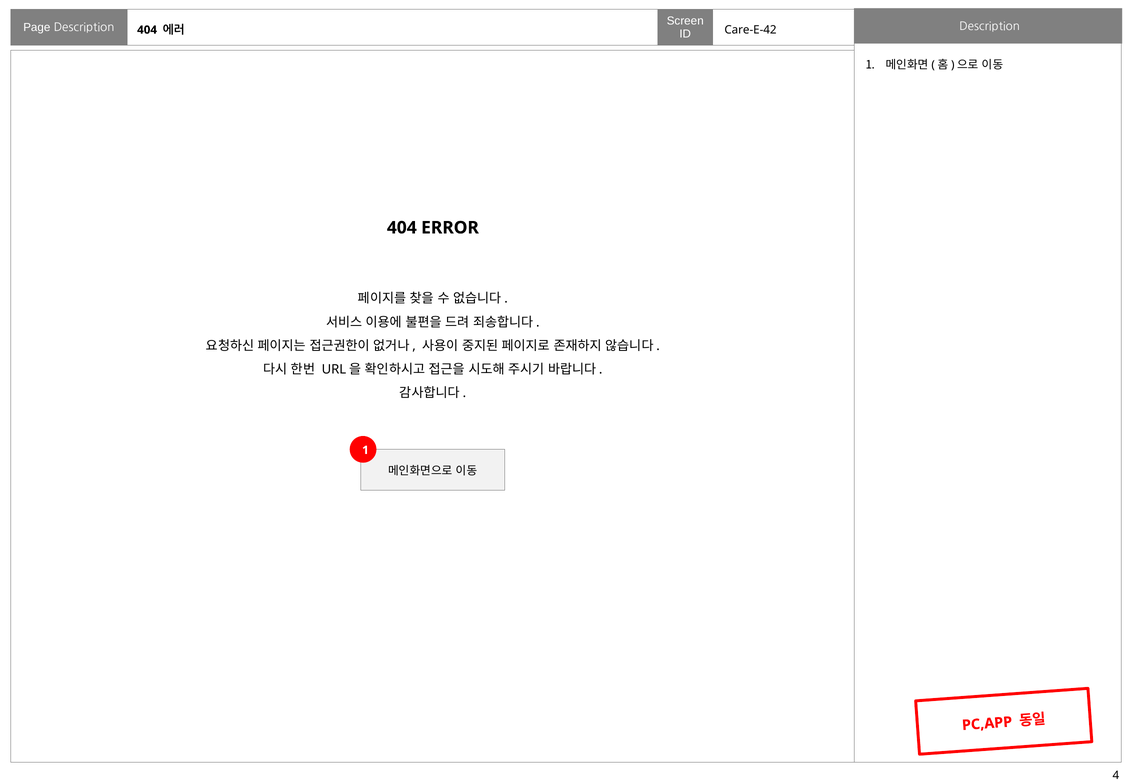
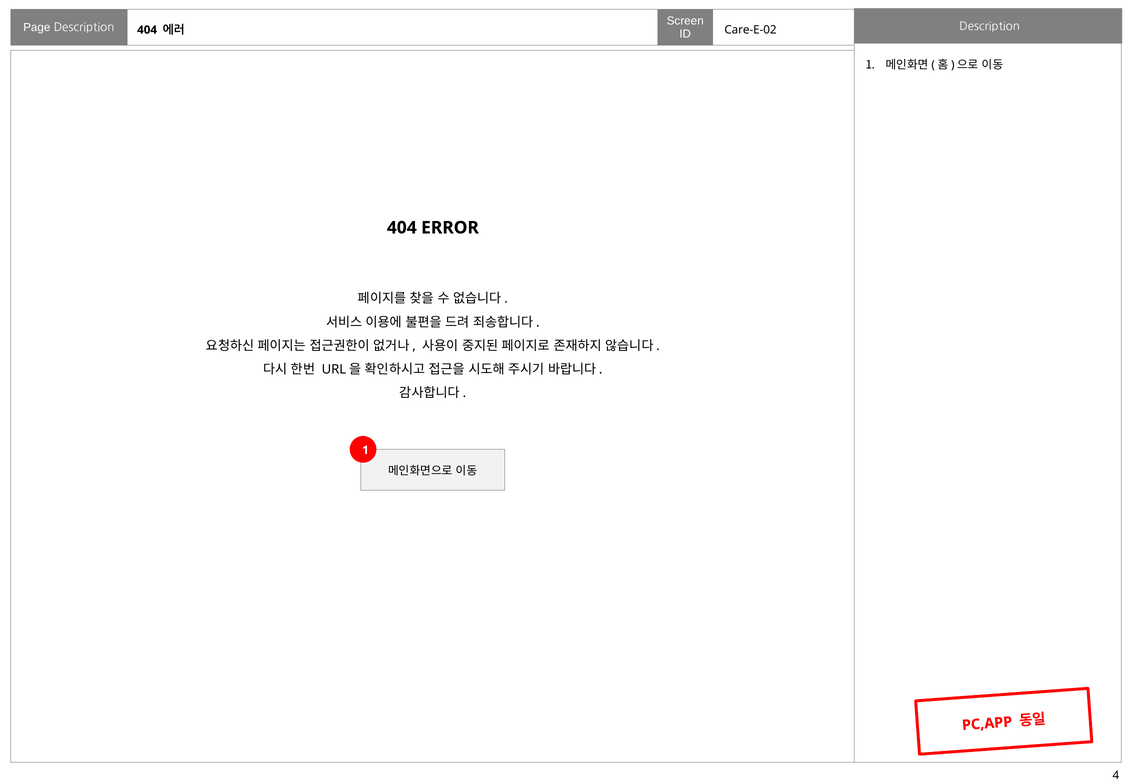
Care-E-42: Care-E-42 -> Care-E-02 (751, 30)
